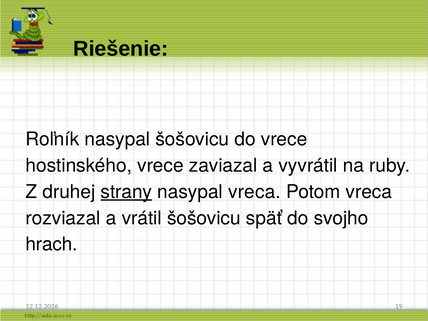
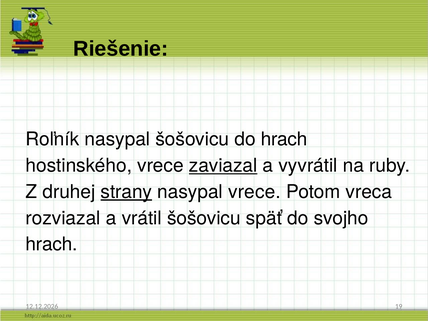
do vrece: vrece -> hrach (284, 139)
zaviazal underline: none -> present (223, 166)
nasypal vreca: vreca -> vrece (254, 192)
